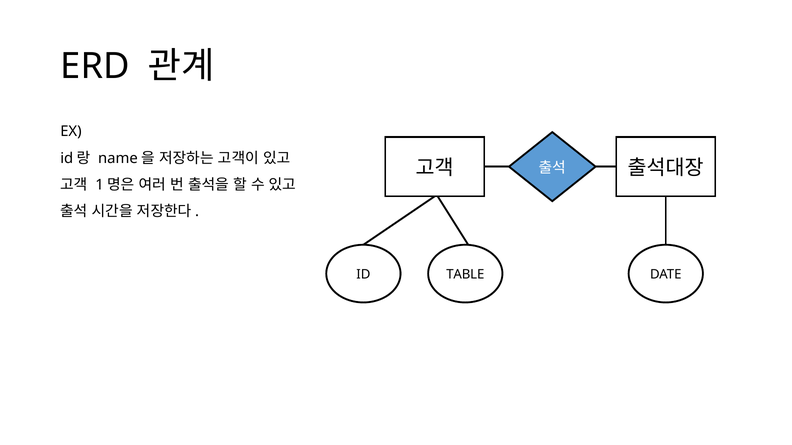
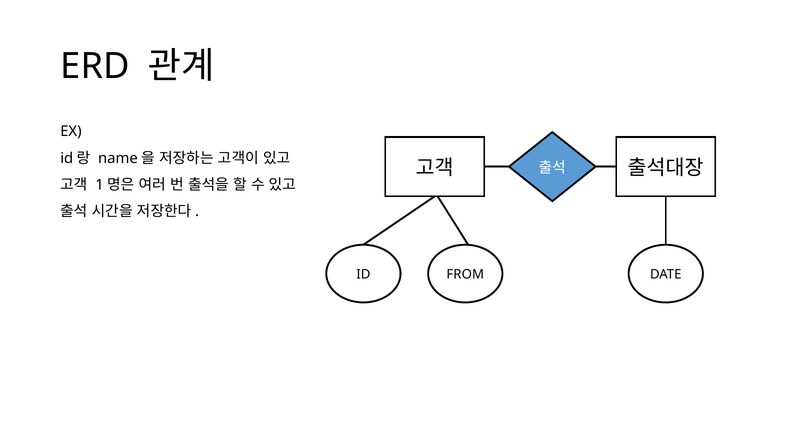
TABLE: TABLE -> FROM (465, 275)
